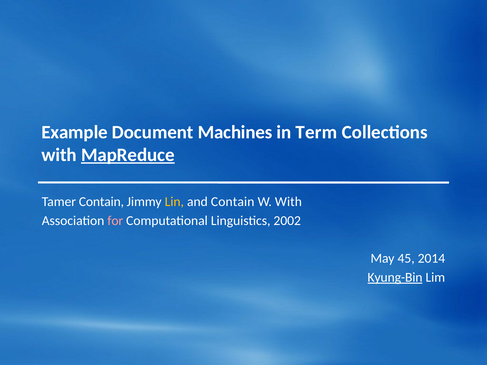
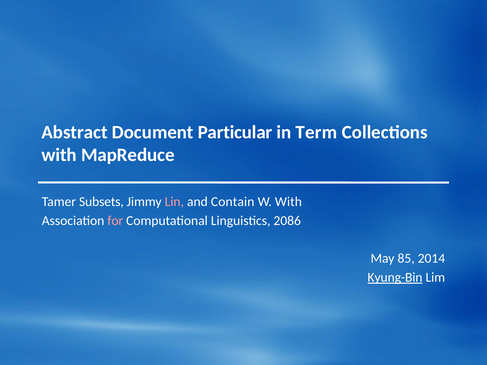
Example: Example -> Abstract (75, 132)
Machines: Machines -> Particular (235, 132)
MapReduce underline: present -> none (128, 155)
Tamer Contain: Contain -> Subsets (101, 202)
Lin colour: yellow -> pink (174, 202)
2002: 2002 -> 2086 (287, 221)
45: 45 -> 85 (406, 259)
